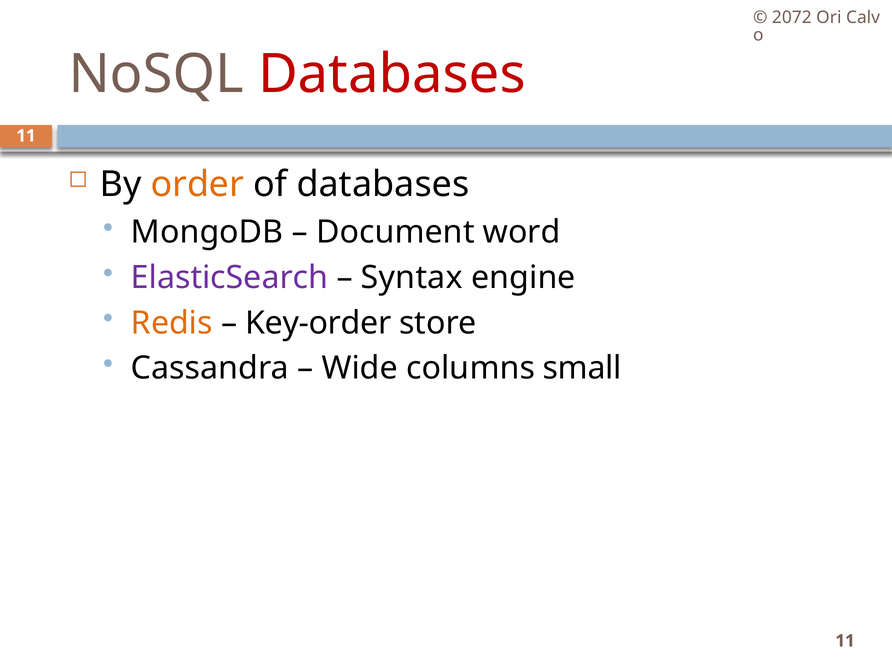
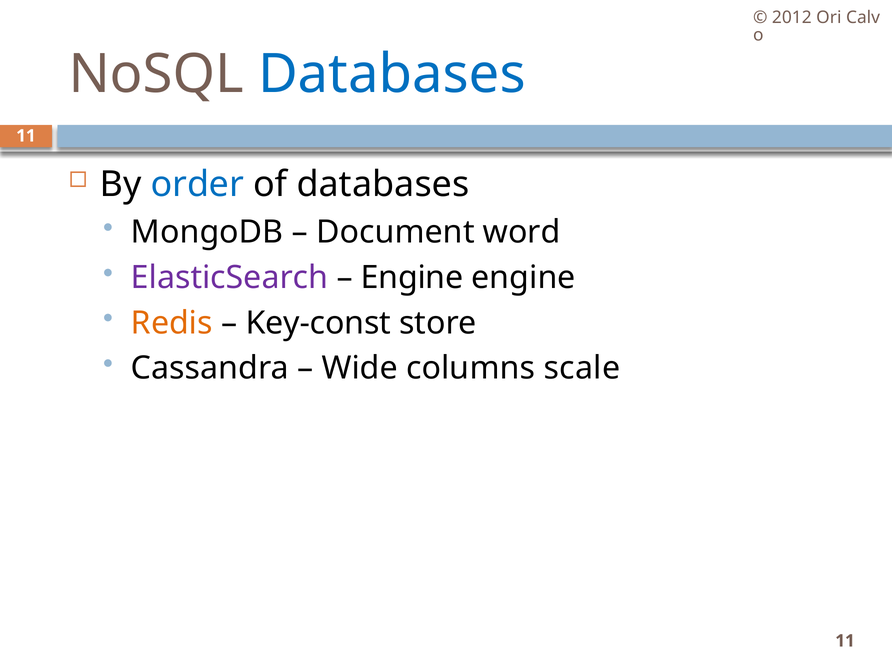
2072: 2072 -> 2012 (792, 18)
Databases colour: red -> blue (392, 74)
order colour: orange -> blue (197, 185)
Syntax: Syntax -> Engine (412, 277)
Key-order: Key-order -> Key-const (318, 323)
small: small -> scale (582, 368)
